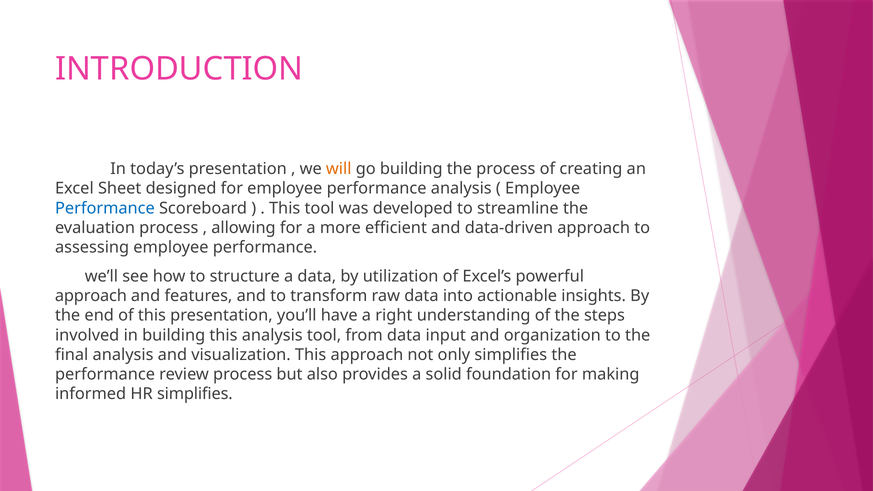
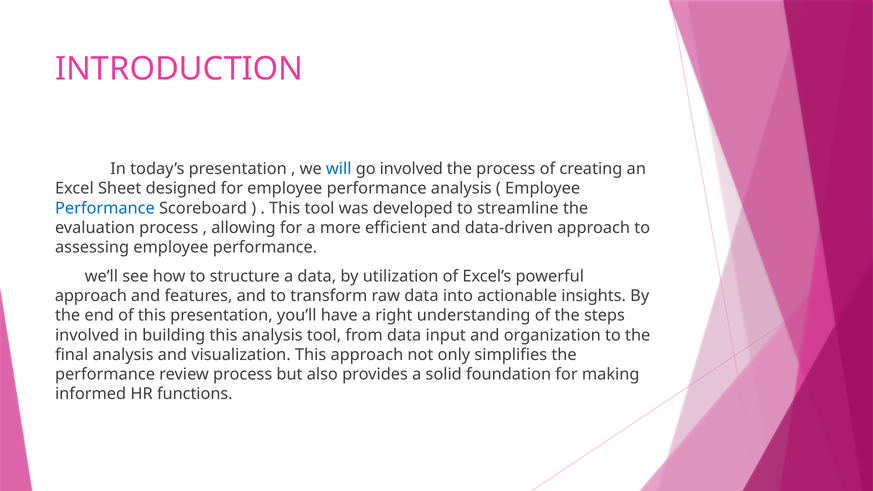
will colour: orange -> blue (339, 169)
go building: building -> involved (411, 169)
HR simplifies: simplifies -> functions (195, 394)
